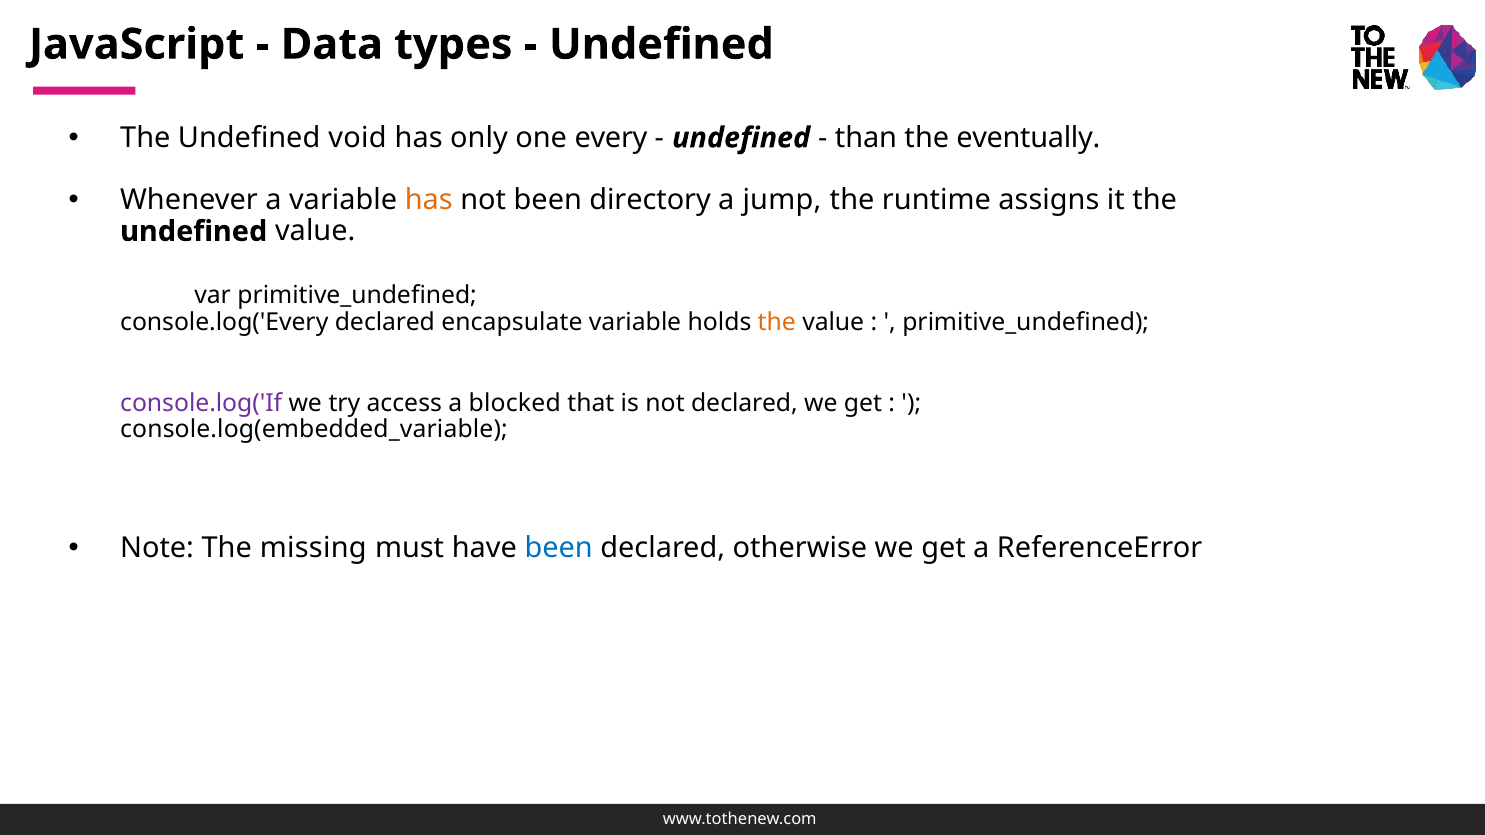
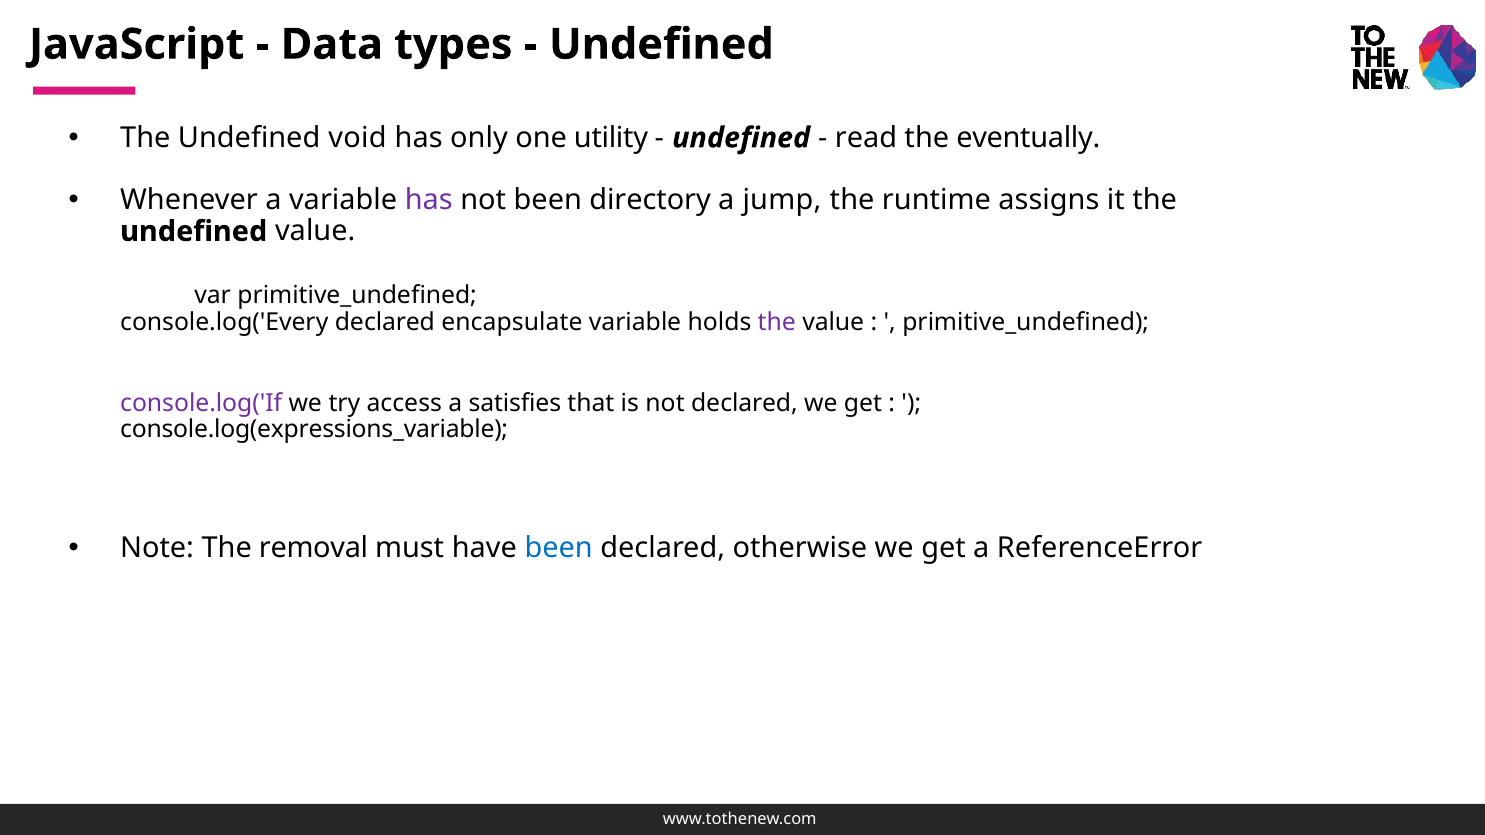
every: every -> utility (611, 138)
than: than -> read (866, 138)
has colour: orange -> purple (429, 200)
the colour: orange -> purple (777, 323)
blocked: blocked -> satisfies (515, 403)
console.log(embedded_variable: console.log(embedded_variable -> console.log(expressions_variable (314, 430)
missing: missing -> removal (314, 548)
